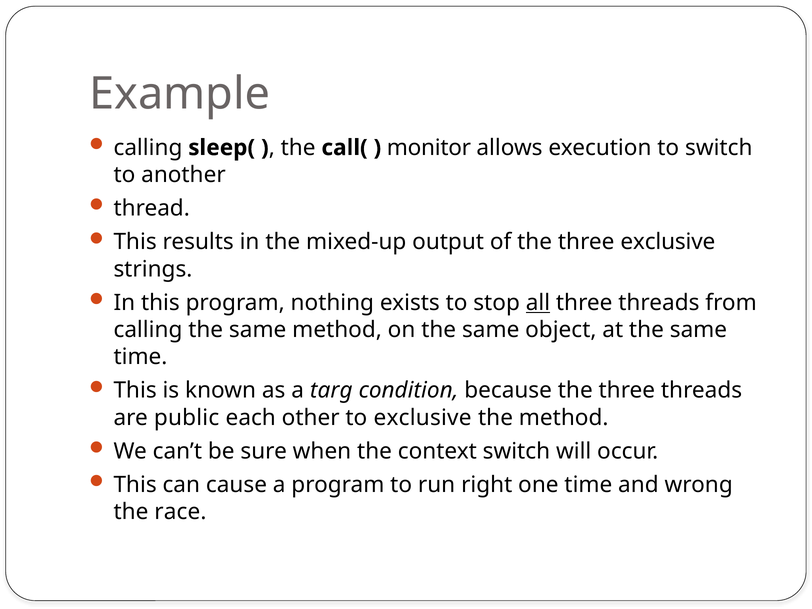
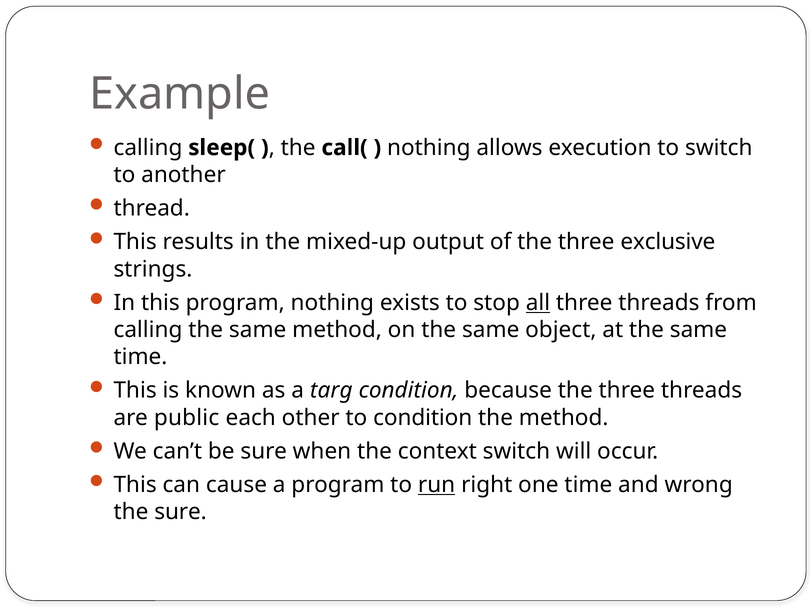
monitor: monitor -> nothing (429, 148)
to exclusive: exclusive -> condition (423, 418)
run underline: none -> present (437, 485)
the race: race -> sure (181, 512)
